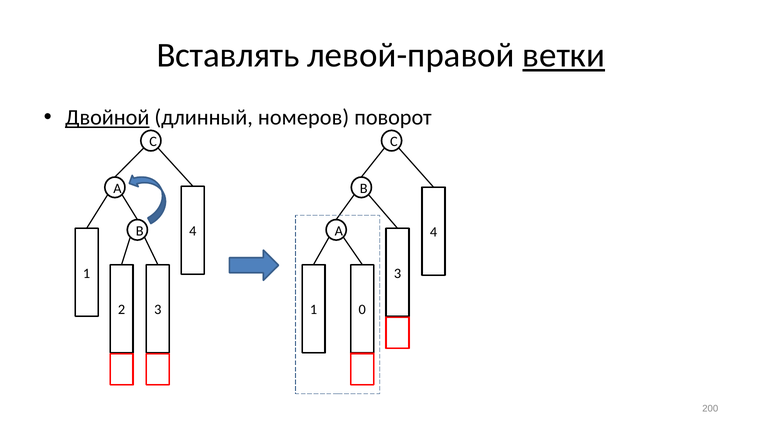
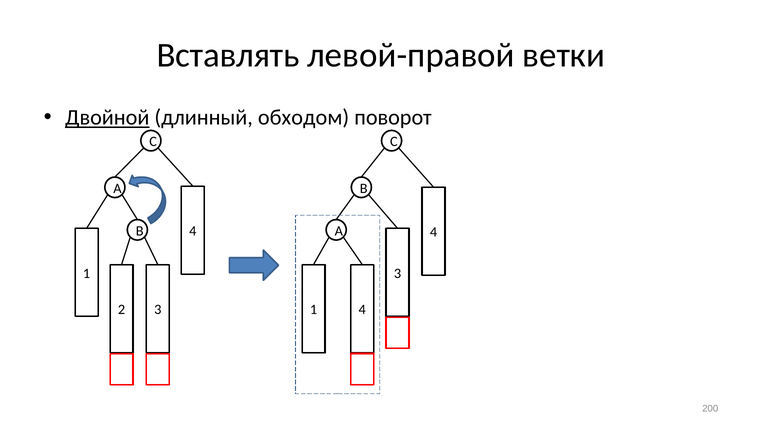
ветки underline: present -> none (564, 55)
номеров: номеров -> обходом (304, 118)
1 0: 0 -> 4 (362, 310)
